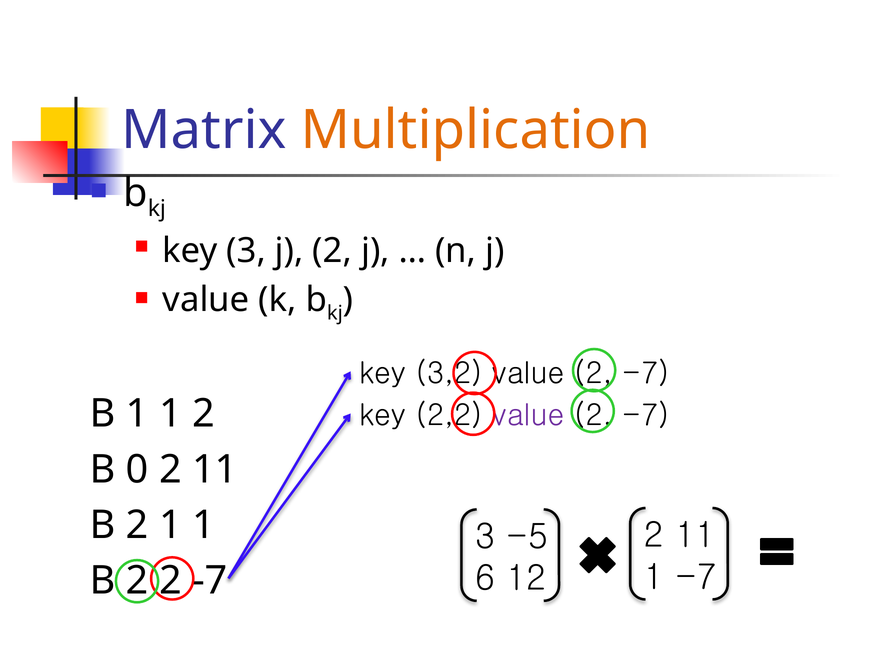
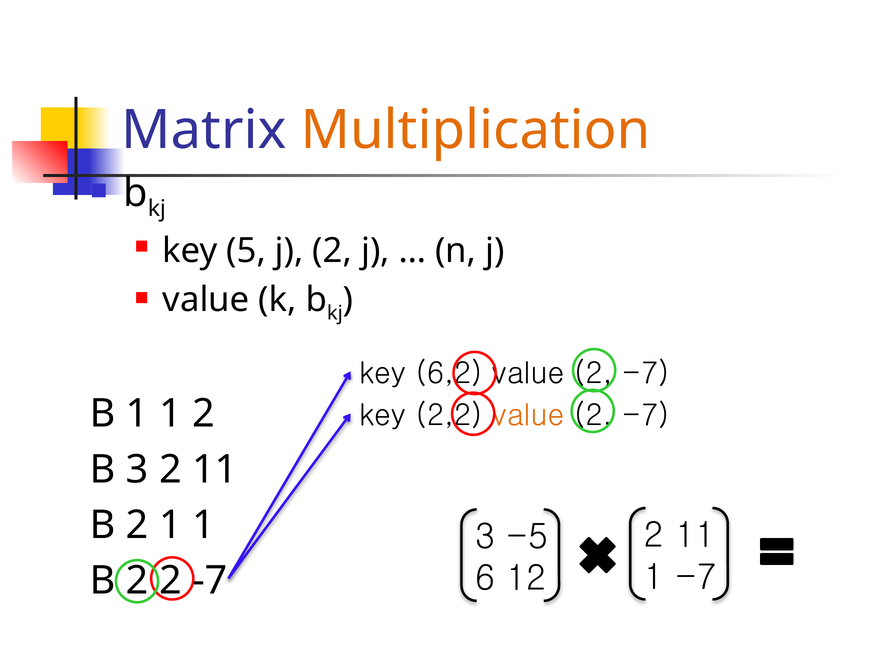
key 3: 3 -> 5 (246, 251)
3,2: 3,2 -> 6,2 (449, 373)
value colour: purple -> orange (528, 415)
B 0: 0 -> 3 (137, 469)
